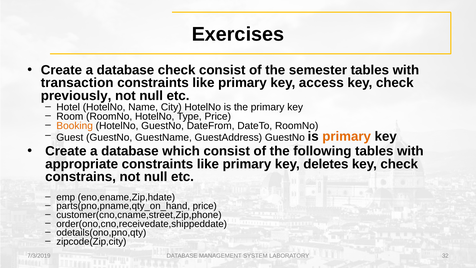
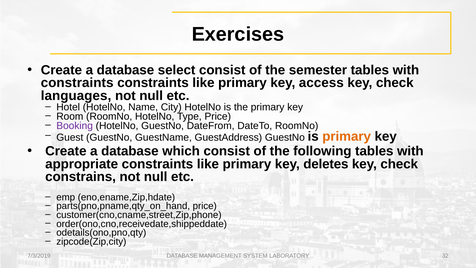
database check: check -> select (177, 70)
transaction: transaction -> constraints (77, 83)
previously: previously -> languages (76, 96)
Booking colour: orange -> purple (75, 126)
